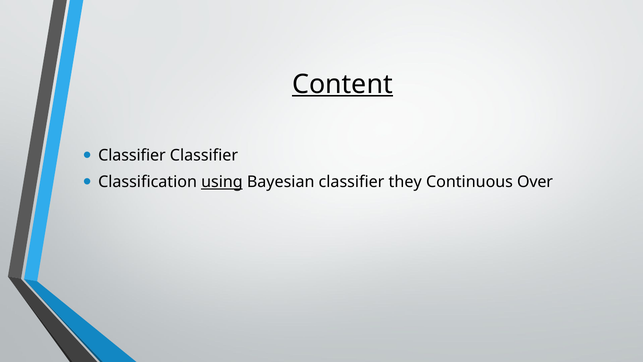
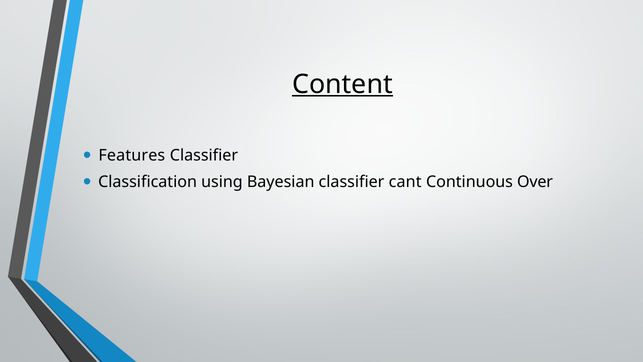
Classifier: Classifier -> Features (132, 155)
using underline: present -> none (222, 182)
they: they -> cant (405, 182)
